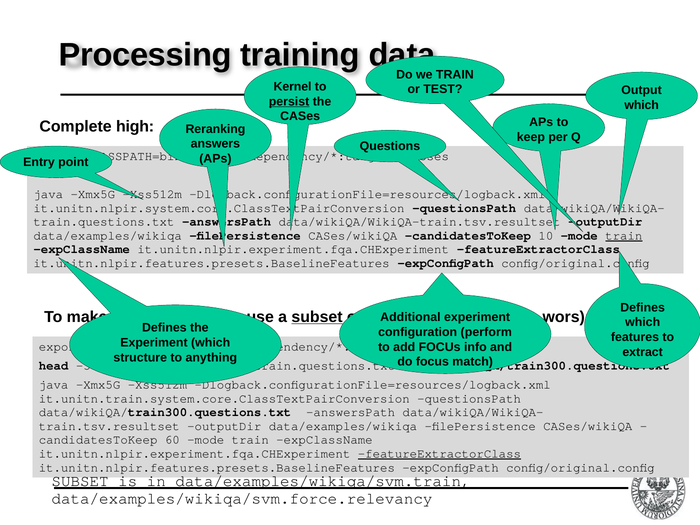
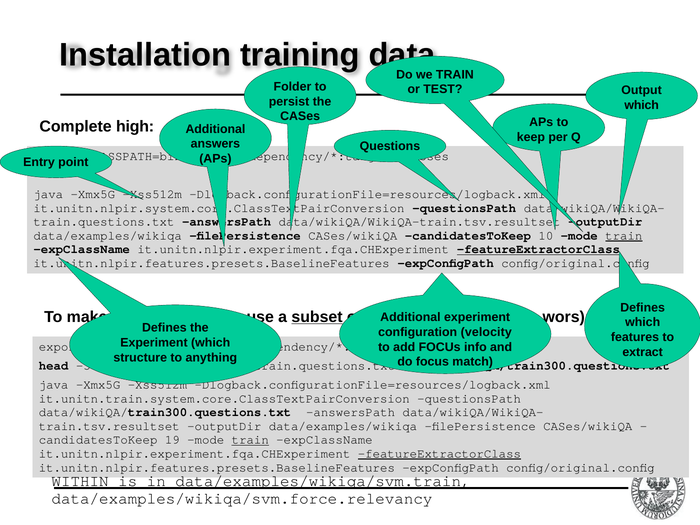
Processing: Processing -> Installation (145, 55)
Kernel: Kernel -> Folder (292, 87)
persist underline: present -> none (289, 101)
Reranking: Reranking -> Additional (215, 129)
featureExtractorClass underline: none -> present (538, 249)
configuration perform: perform -> velocity (486, 332)
60: 60 -> 19 (172, 440)
train underline: none -> present (250, 440)
SUBSET: SUBSET -> WITHIN (80, 481)
